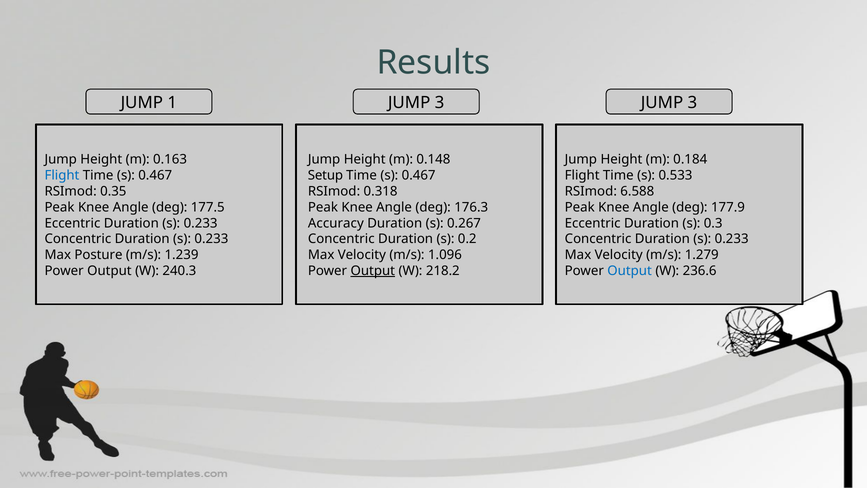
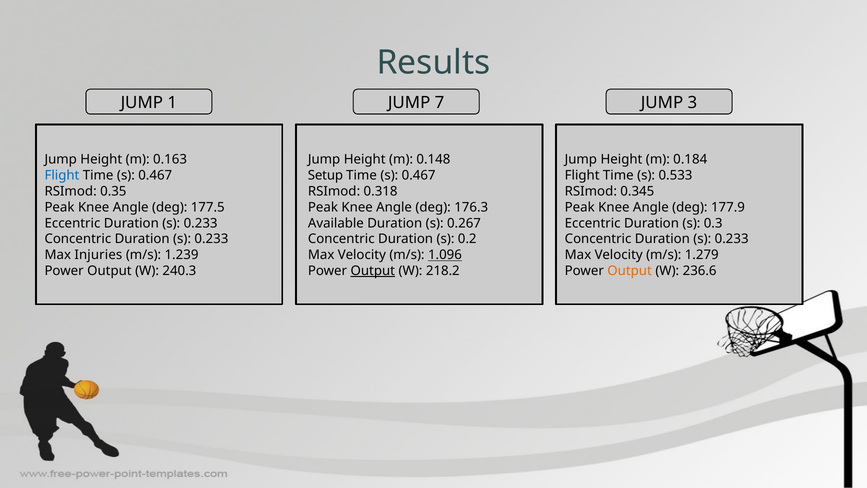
1 JUMP 3: 3 -> 7 (440, 103)
6.588: 6.588 -> 0.345 (637, 191)
Accuracy: Accuracy -> Available (336, 223)
Posture: Posture -> Injuries (98, 255)
1.096 underline: none -> present (445, 255)
Output colour: blue -> orange (630, 271)
